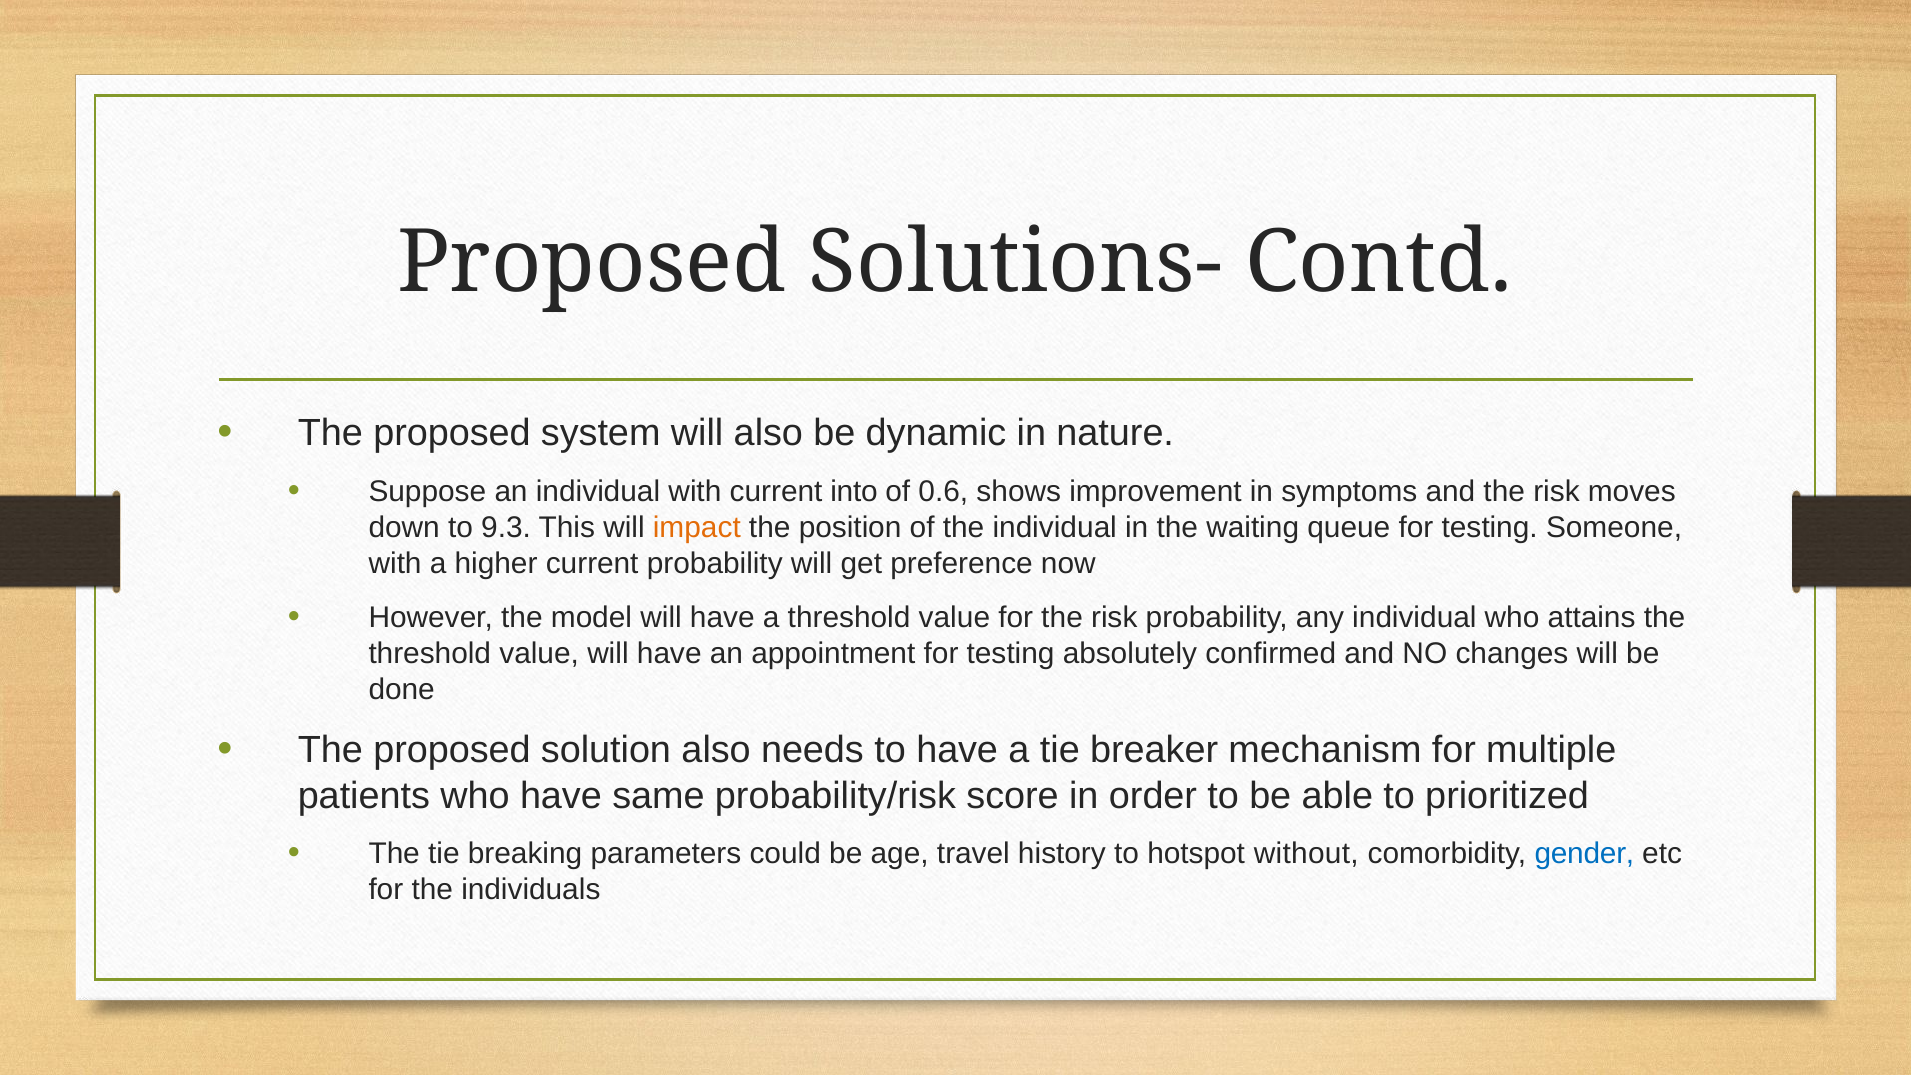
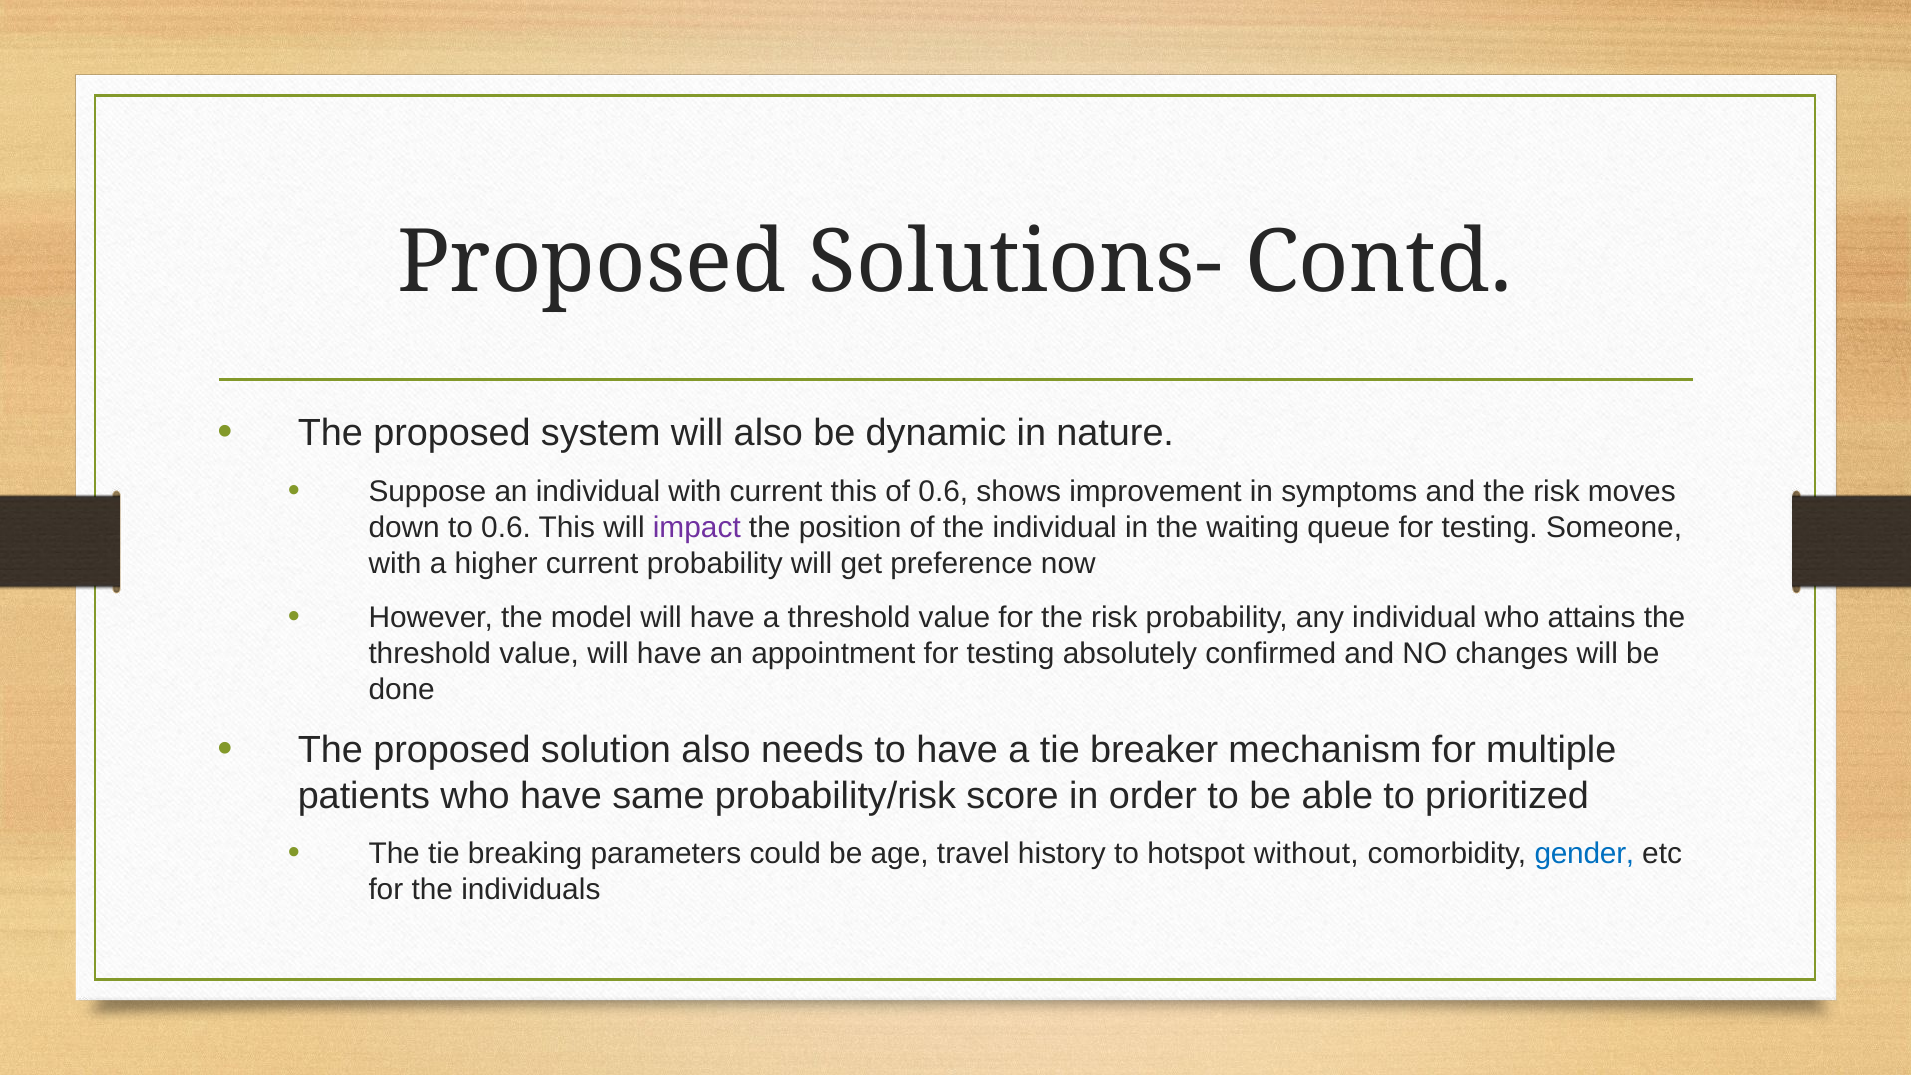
current into: into -> this (854, 492)
to 9.3: 9.3 -> 0.6 (506, 527)
impact colour: orange -> purple (697, 527)
